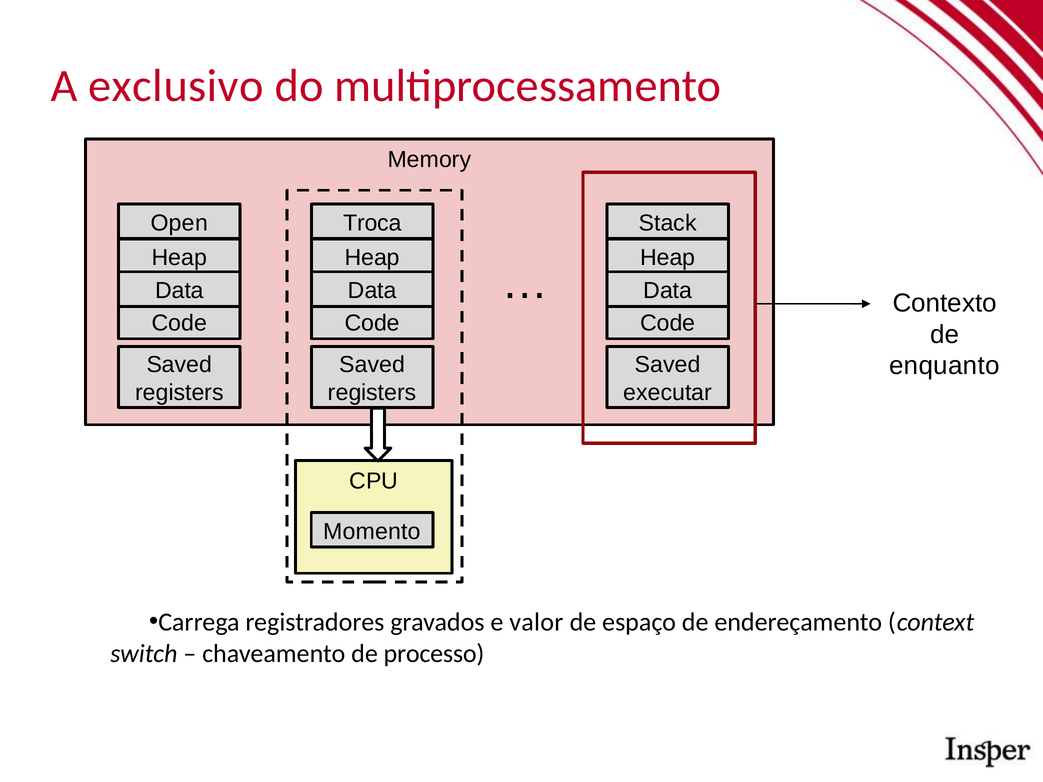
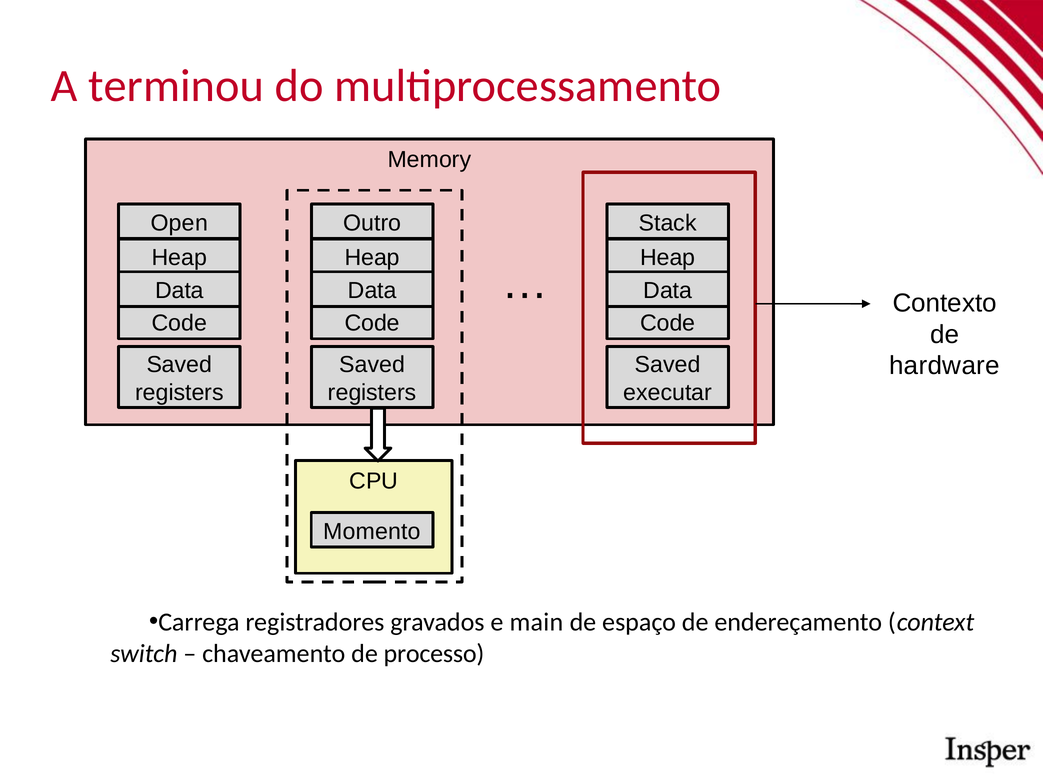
exclusivo: exclusivo -> terminou (176, 86)
Troca: Troca -> Outro (372, 223)
enquanto: enquanto -> hardware (944, 366)
valor: valor -> main (536, 622)
